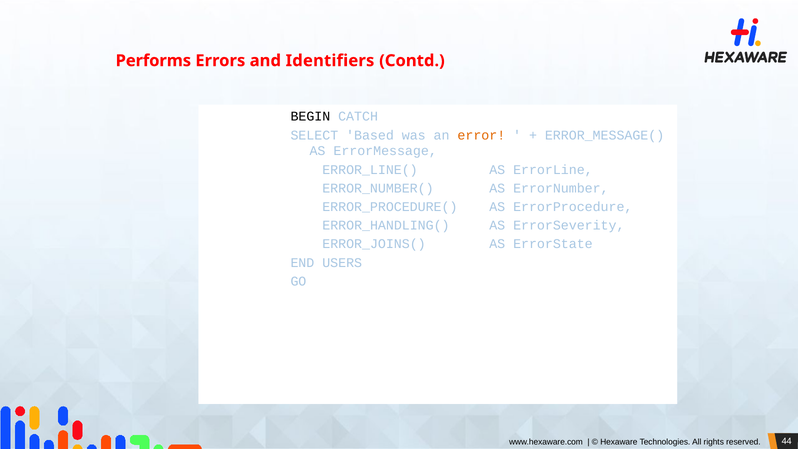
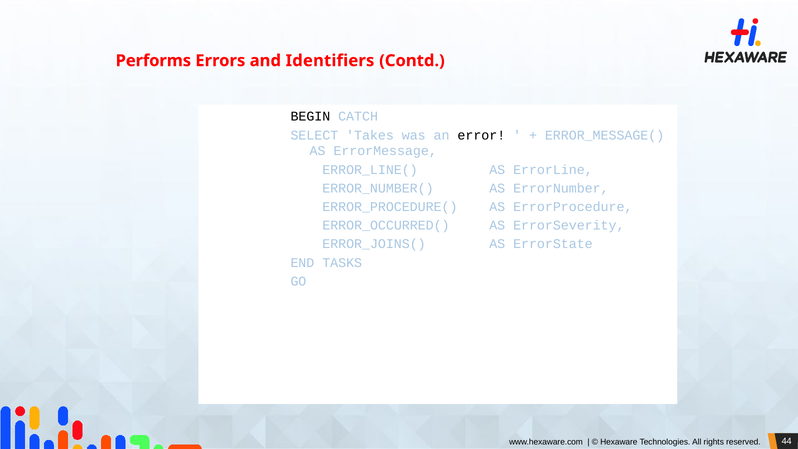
Based: Based -> Takes (370, 135)
error colour: orange -> black (481, 135)
ERROR_HANDLING(: ERROR_HANDLING( -> ERROR_OCCURRED( (386, 225)
USERS: USERS -> TASKS (342, 263)
